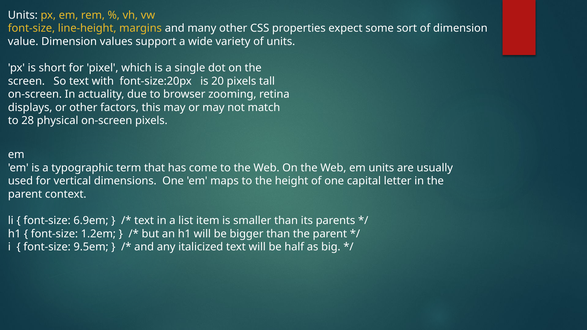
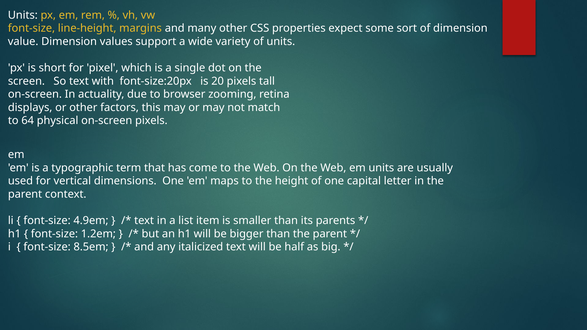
28: 28 -> 64 (28, 121)
6.9em: 6.9em -> 4.9em (91, 221)
9.5em: 9.5em -> 8.5em (91, 247)
